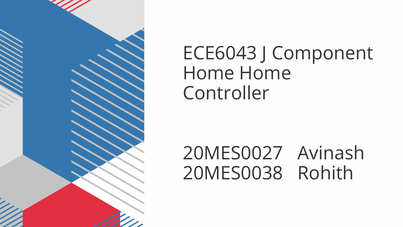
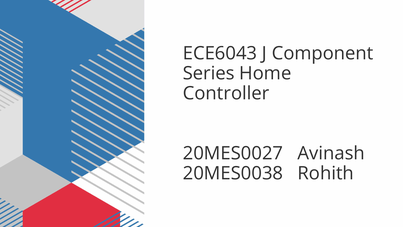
Home: Home -> Series (209, 73)
